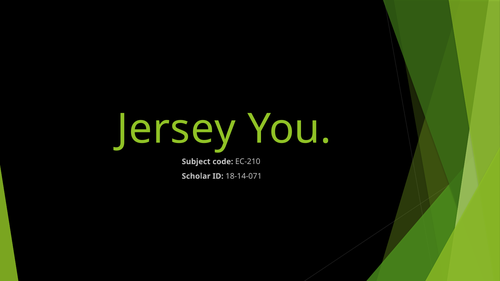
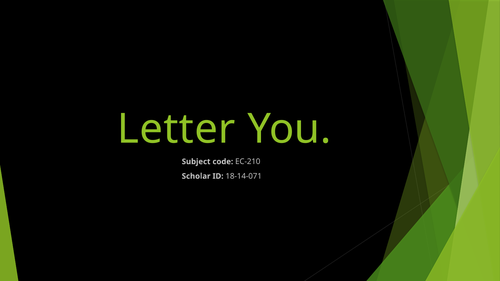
Jersey: Jersey -> Letter (176, 129)
